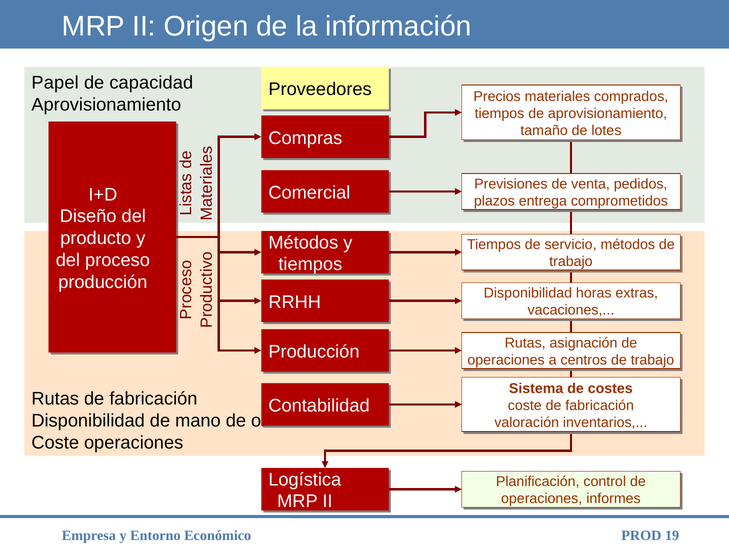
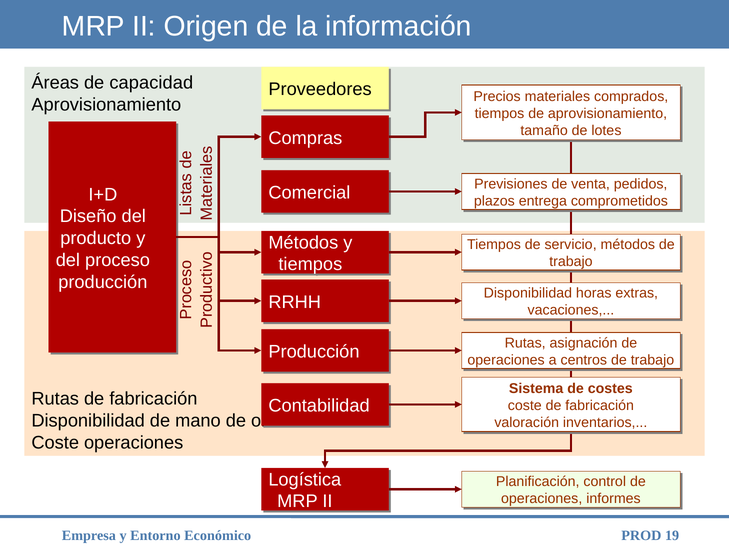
Papel: Papel -> Áreas (55, 83)
